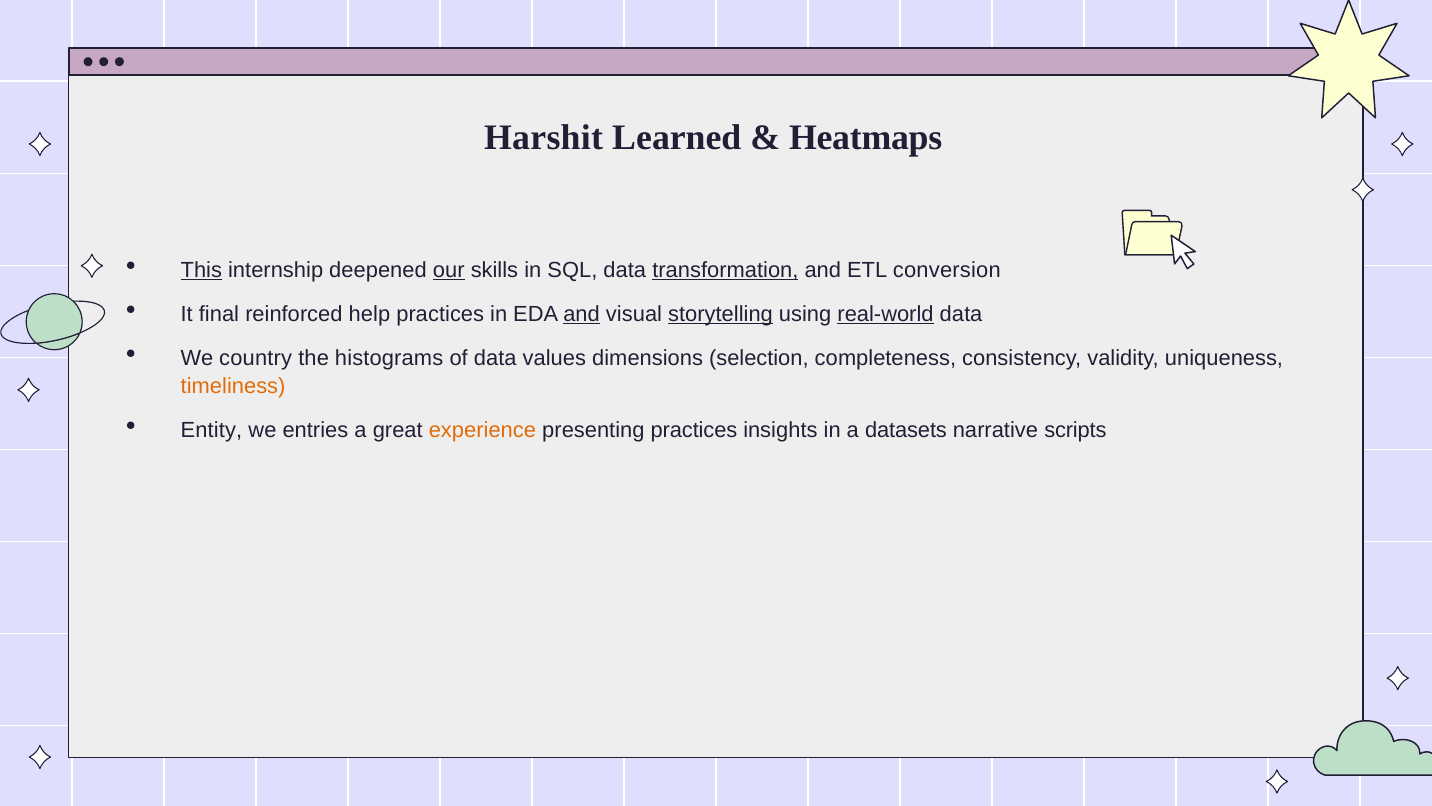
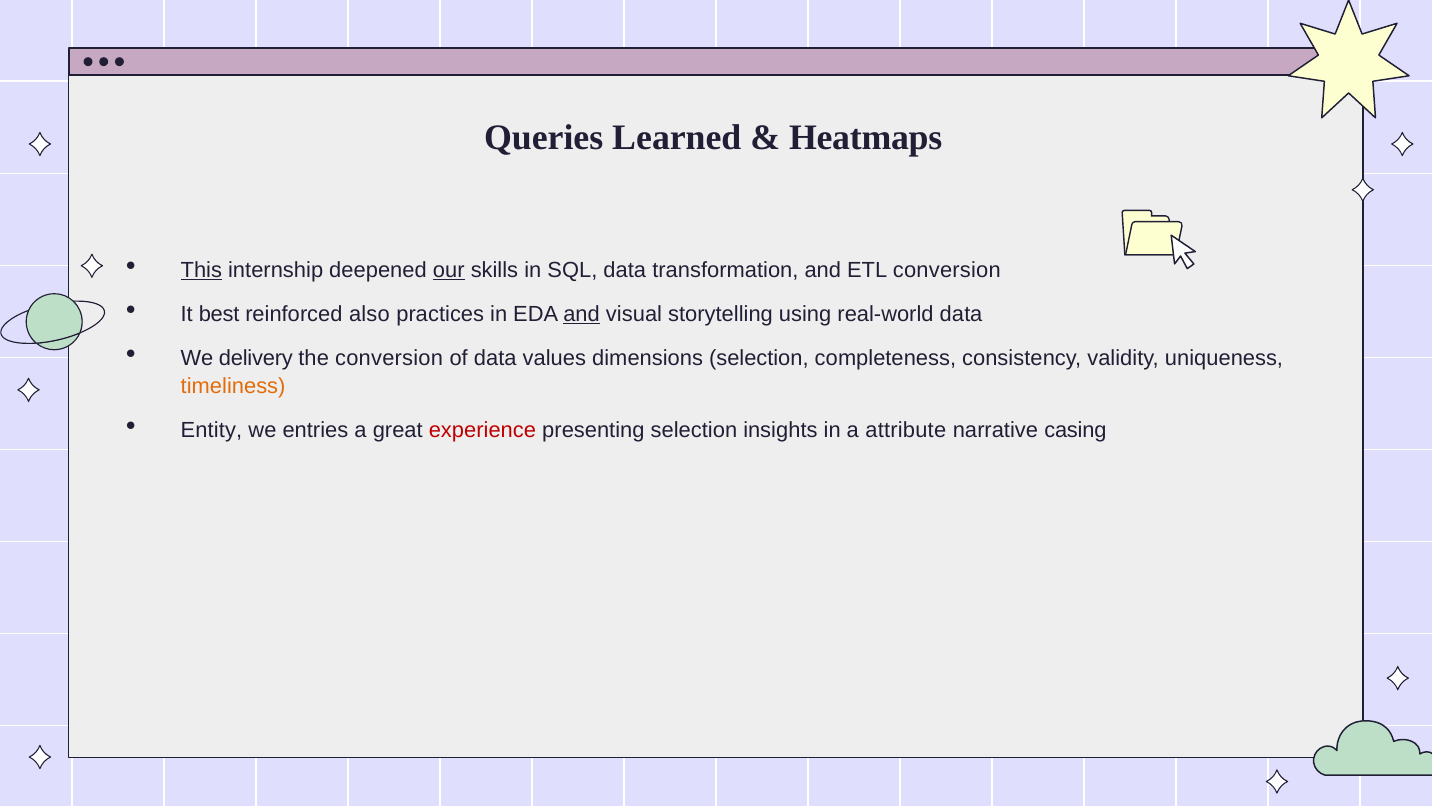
Harshit: Harshit -> Queries (544, 138)
transformation underline: present -> none (725, 270)
final: final -> best (219, 314)
help: help -> also (369, 314)
storytelling underline: present -> none (721, 314)
real‑world underline: present -> none (886, 314)
country: country -> delivery (256, 358)
the histograms: histograms -> conversion (389, 358)
experience colour: orange -> red (482, 430)
presenting practices: practices -> selection (694, 430)
datasets: datasets -> attribute (906, 430)
scripts: scripts -> casing (1075, 430)
